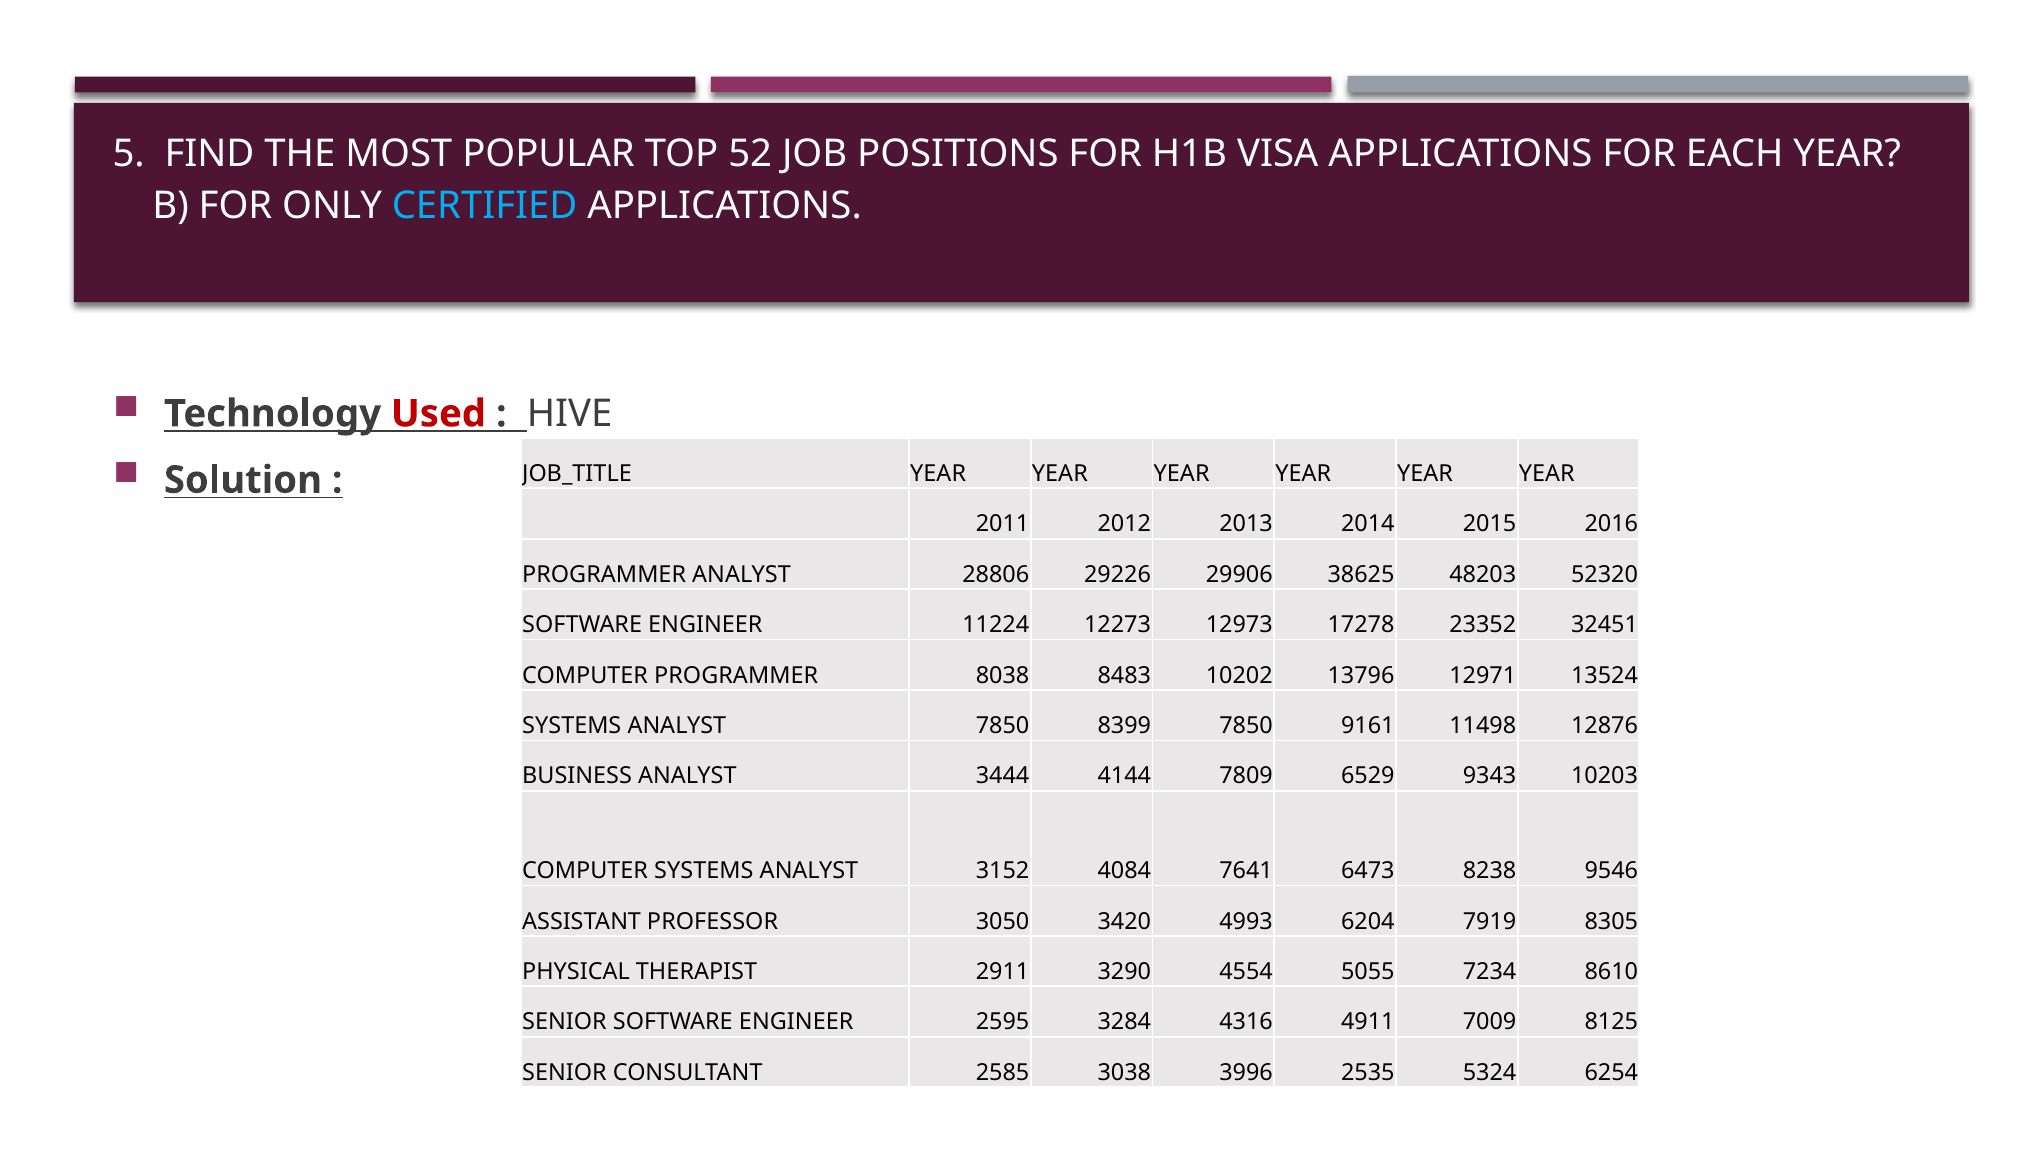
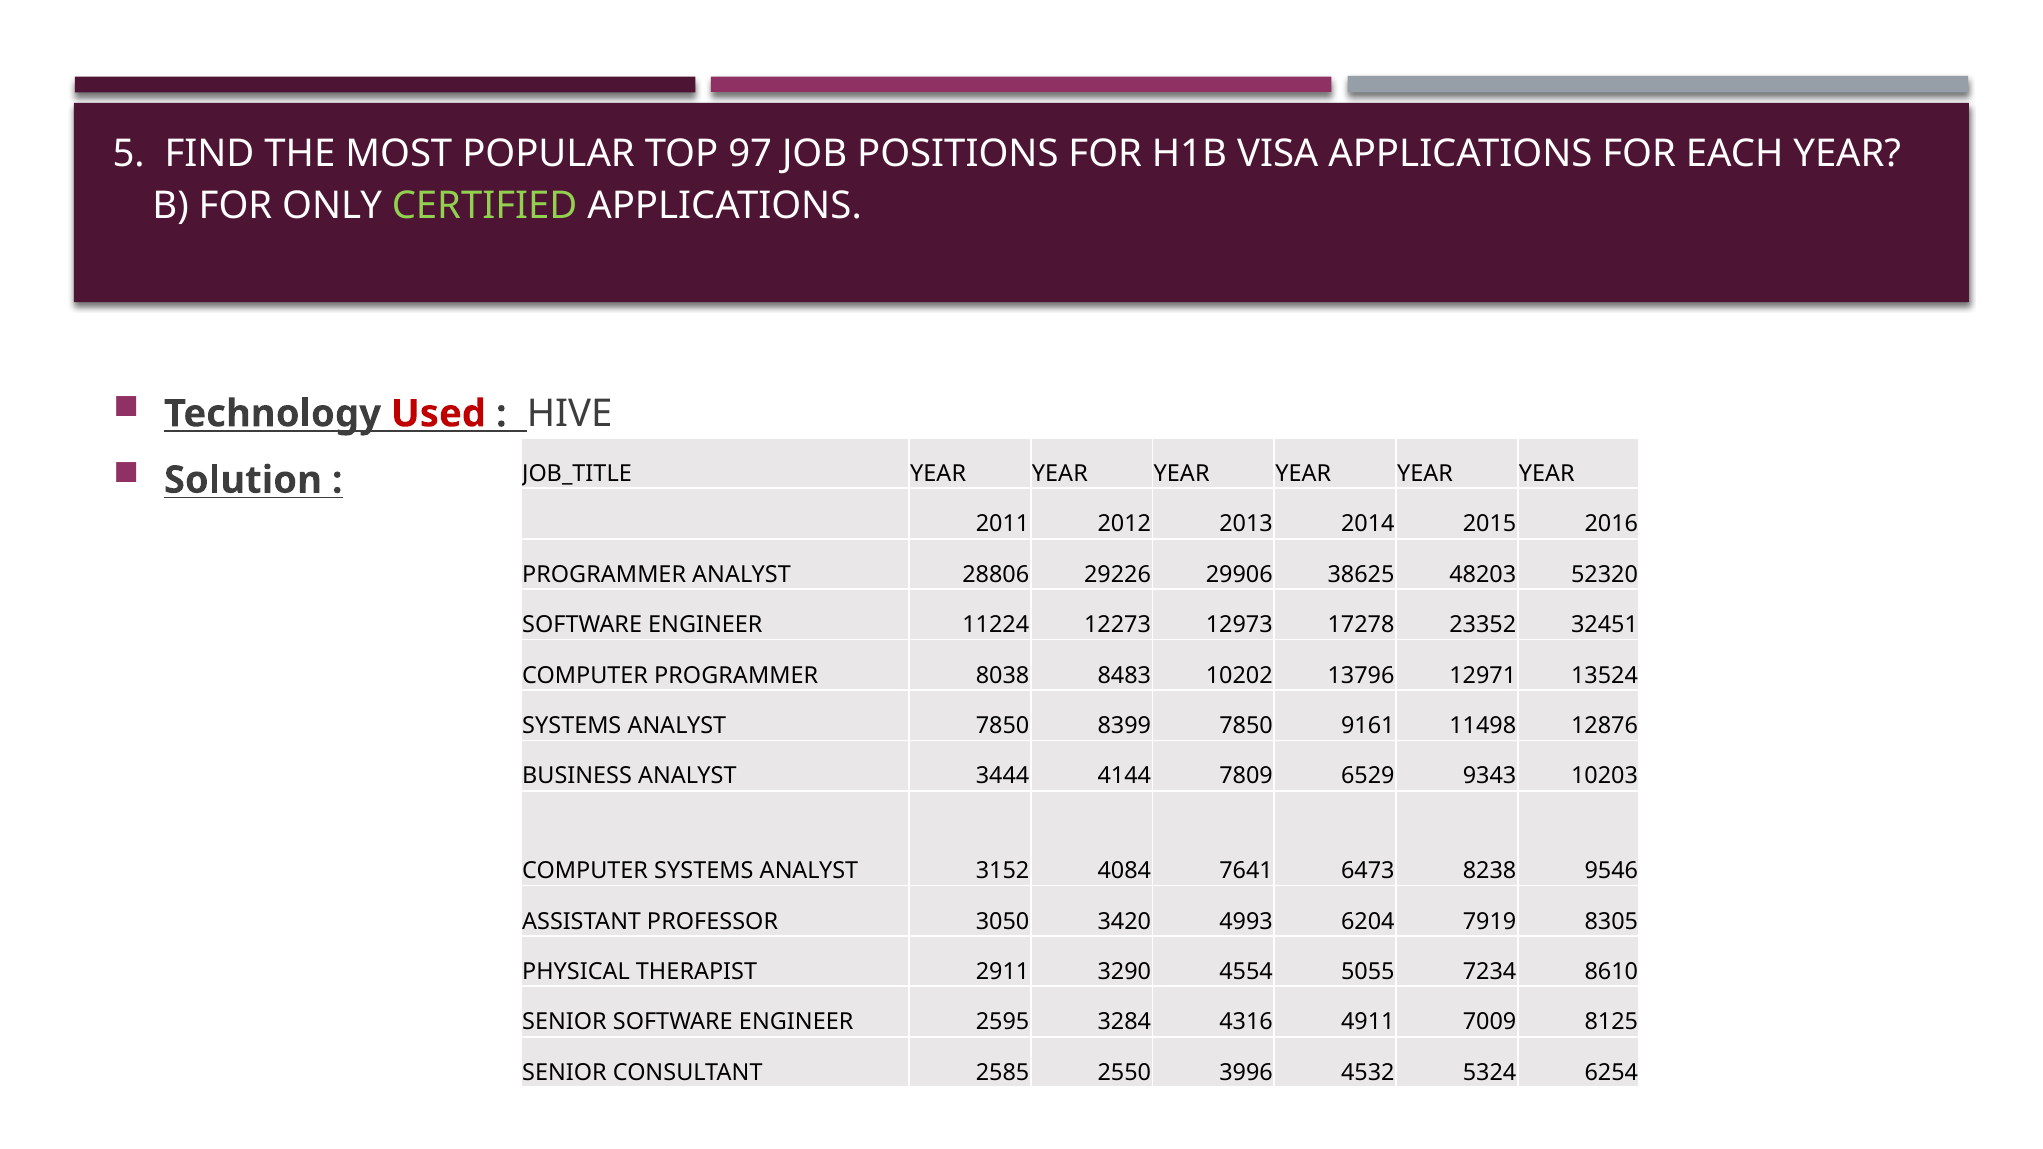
52: 52 -> 97 (750, 153)
CERTIFIED colour: light blue -> light green (485, 206)
3038: 3038 -> 2550 (1124, 1073)
2535: 2535 -> 4532 (1368, 1073)
